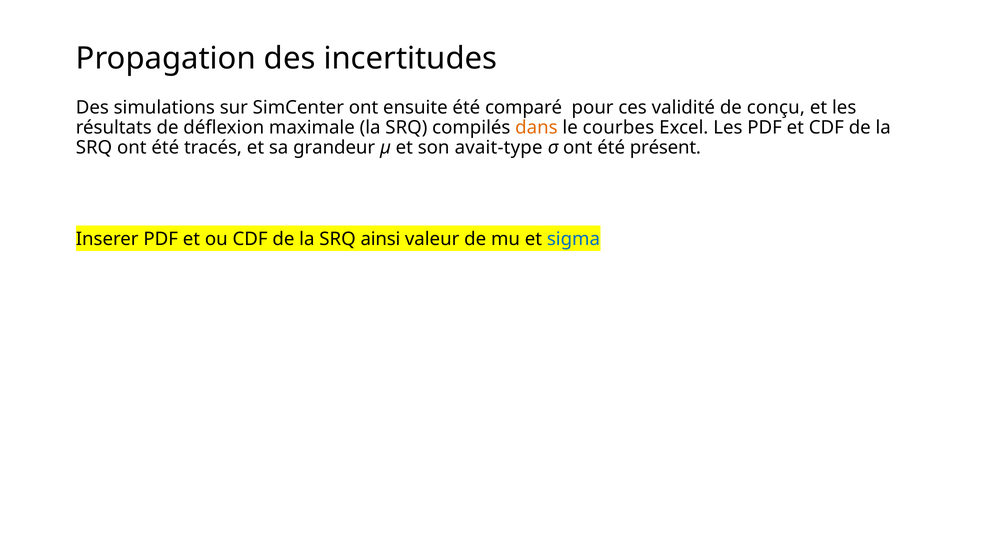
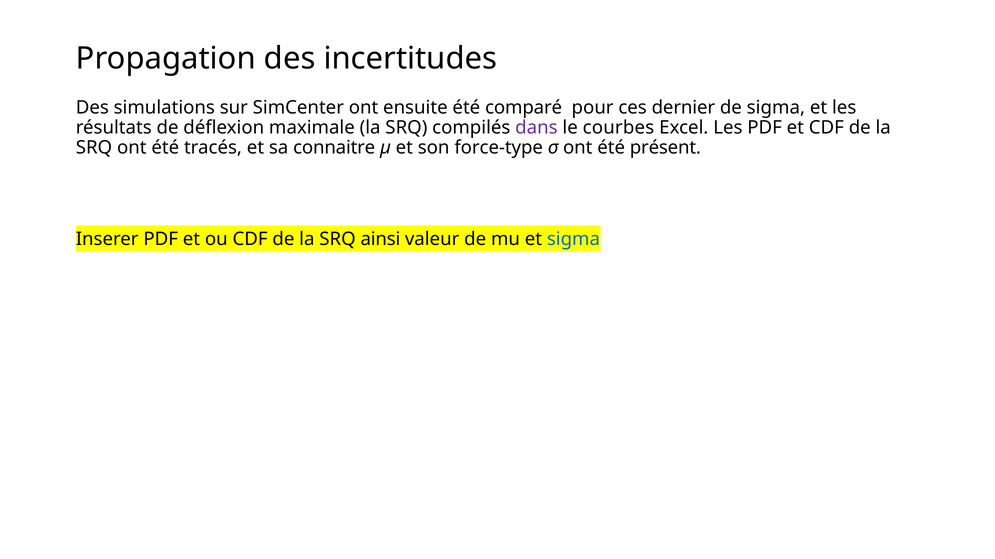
validité: validité -> dernier (683, 108)
de conçu: conçu -> sigma (776, 108)
dans colour: orange -> purple (536, 128)
grandeur: grandeur -> connaitre (334, 148)
avait-type: avait-type -> force-type (499, 148)
